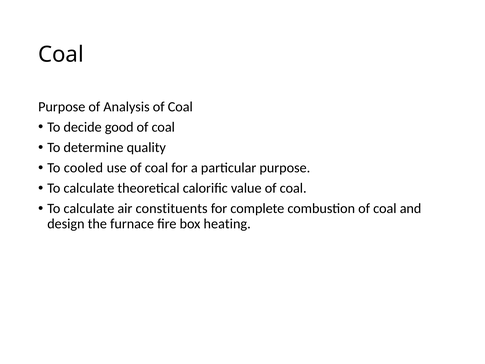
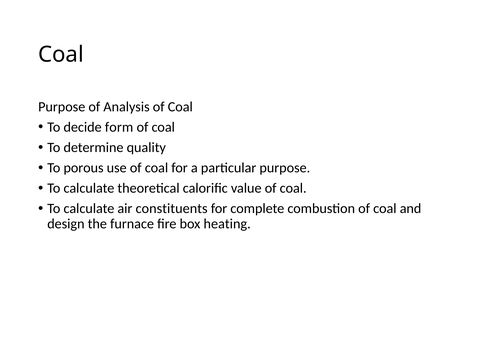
good: good -> form (119, 127)
cooled: cooled -> porous (84, 168)
